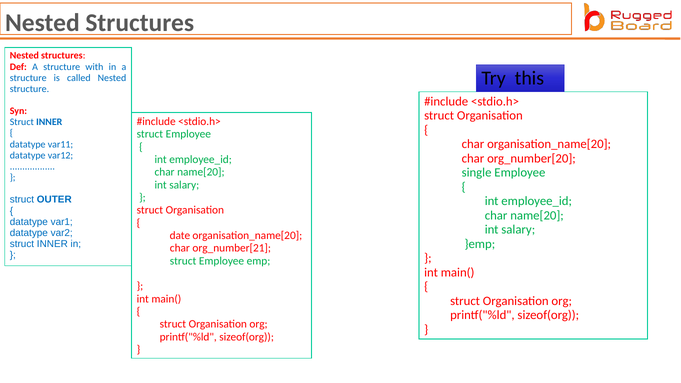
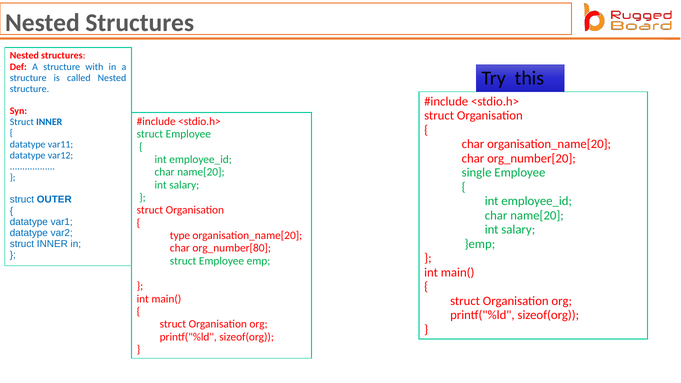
date: date -> type (180, 236)
org_number[21: org_number[21 -> org_number[80 (232, 248)
